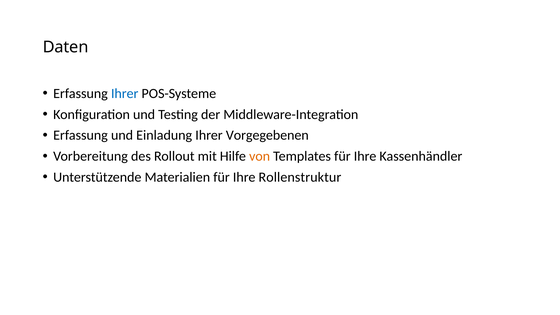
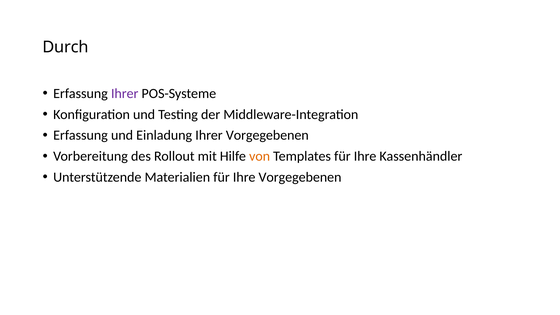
Daten: Daten -> Durch (66, 47)
Ihrer colour: blue -> purple (125, 93)
Ihre Rollenstruktur: Rollenstruktur -> Vorgegebenen (300, 177)
